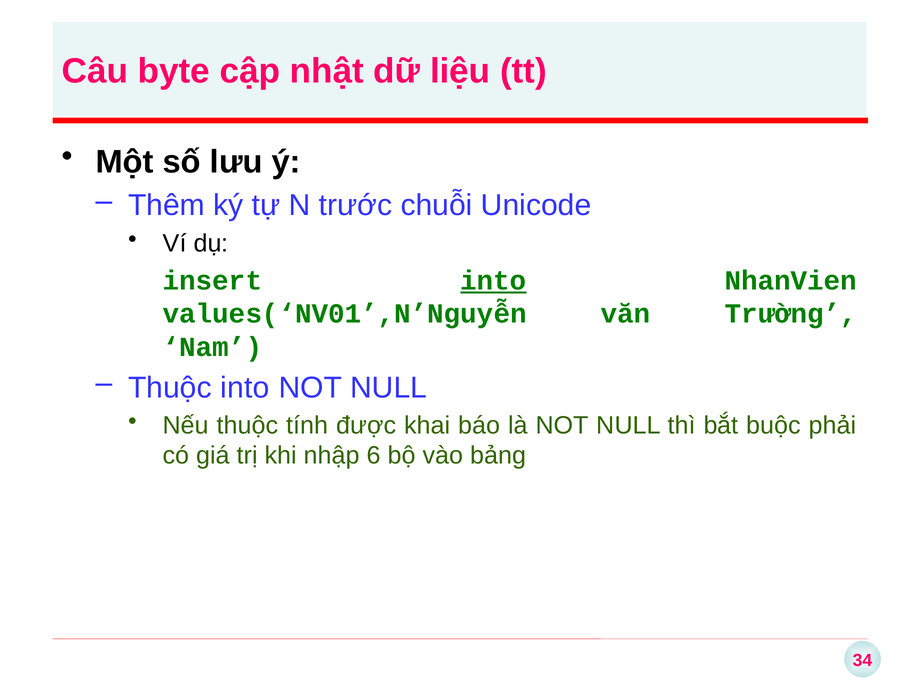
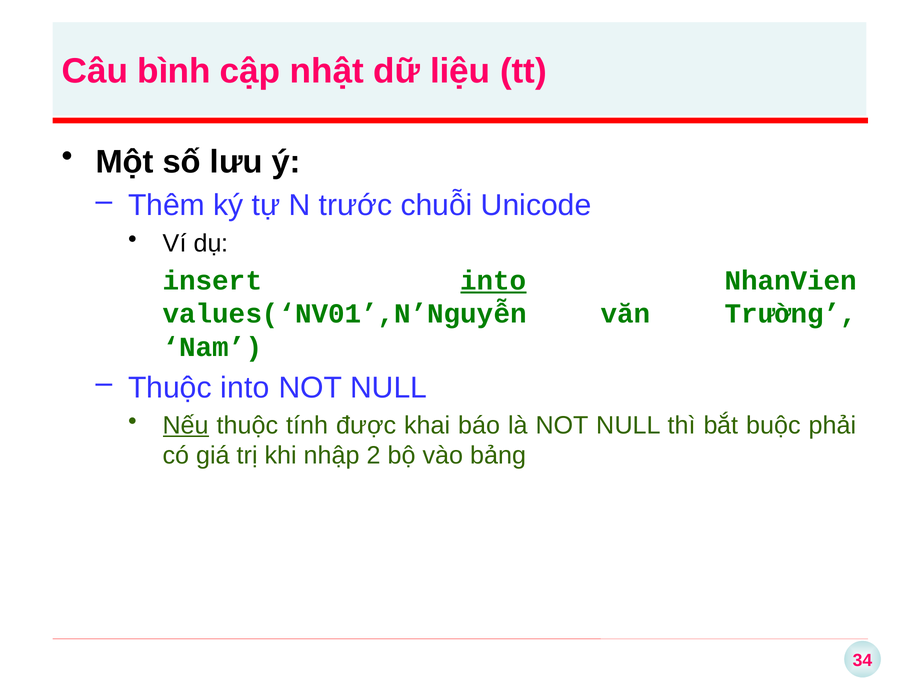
byte: byte -> bình (174, 71)
Nếu underline: none -> present (186, 426)
6: 6 -> 2 (374, 456)
